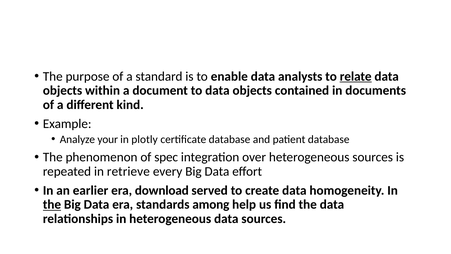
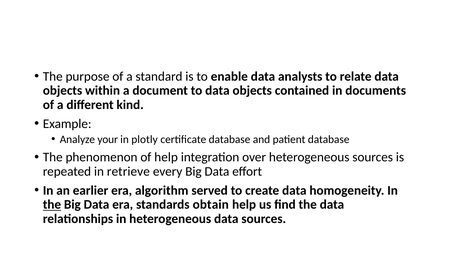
relate underline: present -> none (356, 76)
of spec: spec -> help (166, 157)
download: download -> algorithm (162, 190)
among: among -> obtain (211, 204)
